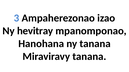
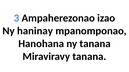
hevitray: hevitray -> haninay (35, 31)
